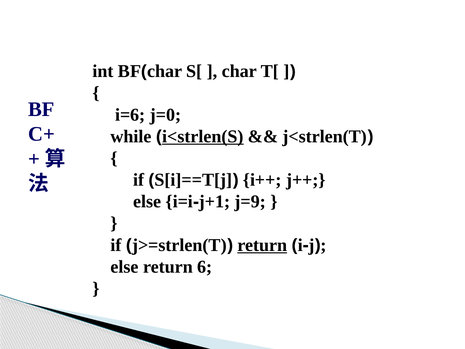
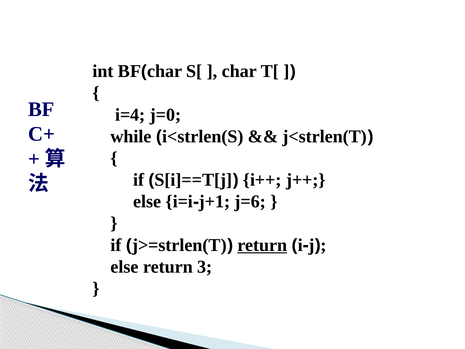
i=6: i=6 -> i=4 (130, 115)
i<strlen(S underline: present -> none (203, 136)
j=9: j=9 -> j=6 (250, 201)
6: 6 -> 3 (205, 267)
